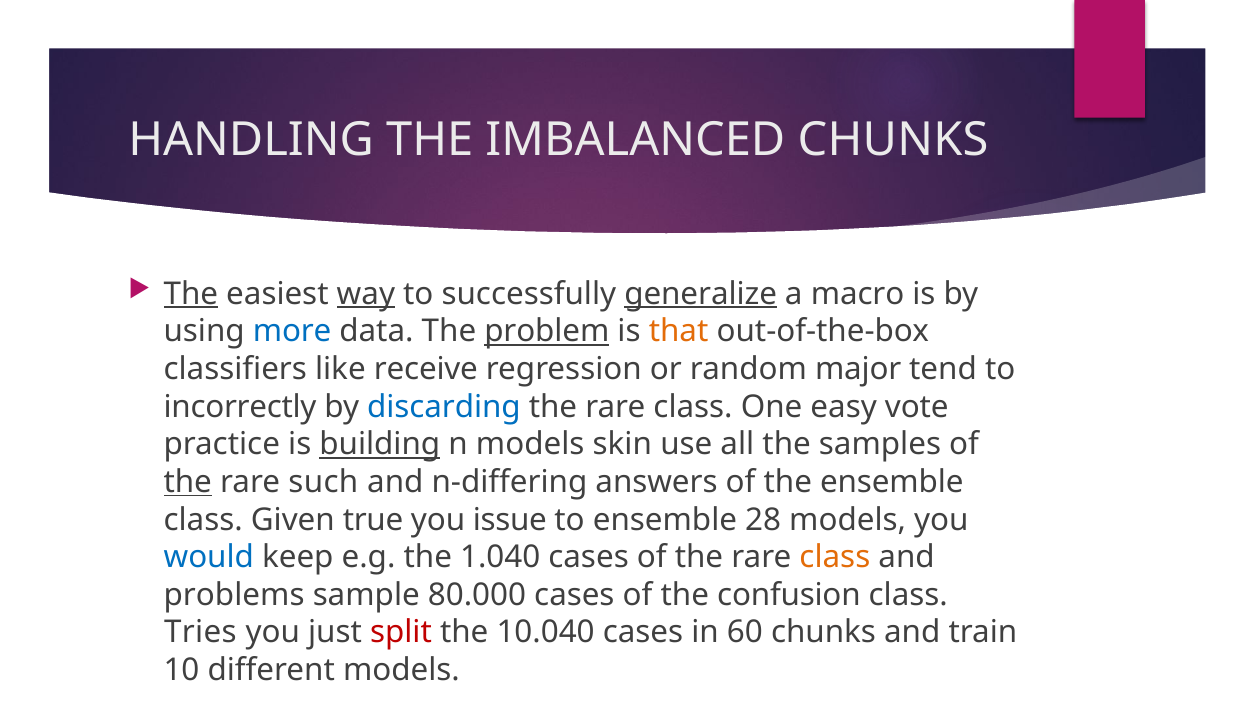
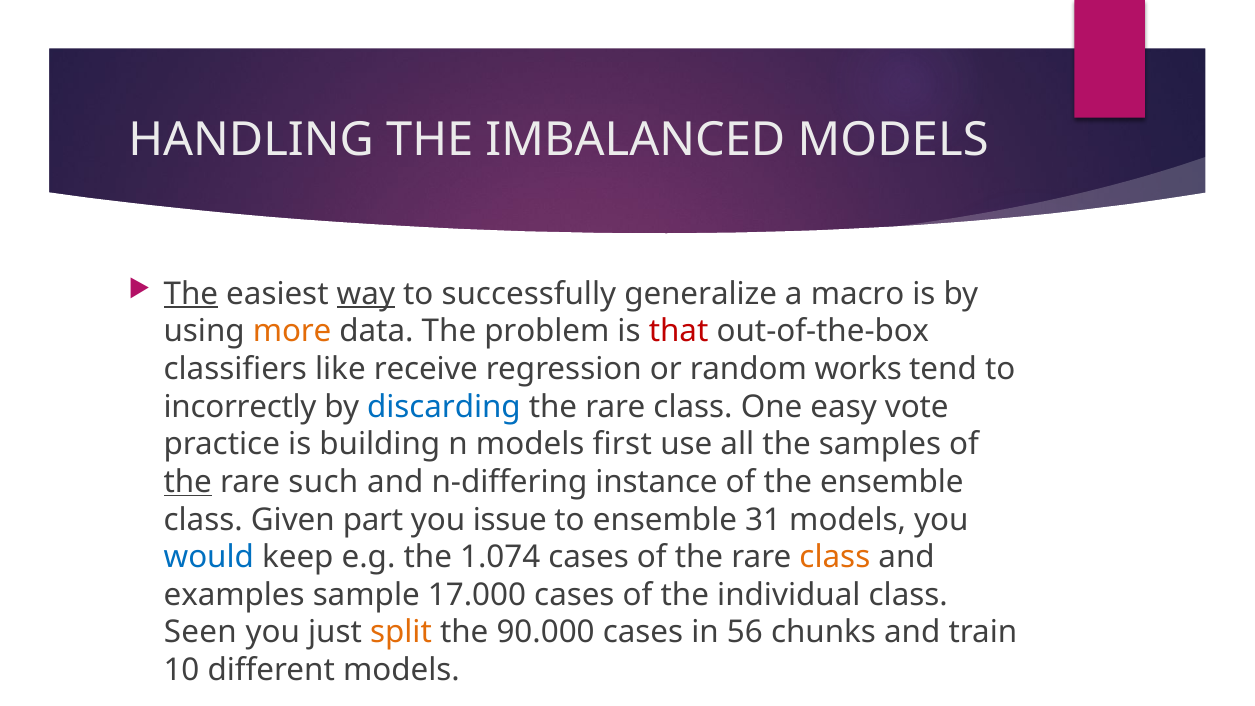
IMBALANCED CHUNKS: CHUNKS -> MODELS (893, 140)
generalize underline: present -> none (701, 294)
more colour: blue -> orange (292, 331)
problem underline: present -> none (547, 331)
that colour: orange -> red (679, 331)
major: major -> works (858, 369)
building underline: present -> none (380, 444)
skin: skin -> first (622, 444)
answers: answers -> instance (657, 482)
true: true -> part (373, 520)
28: 28 -> 31 (763, 520)
1.040: 1.040 -> 1.074 (500, 557)
problems: problems -> examples (234, 595)
80.000: 80.000 -> 17.000 (477, 595)
confusion: confusion -> individual (789, 595)
Tries: Tries -> Seen (200, 633)
split colour: red -> orange (401, 633)
10.040: 10.040 -> 90.000 (546, 633)
60: 60 -> 56 (745, 633)
